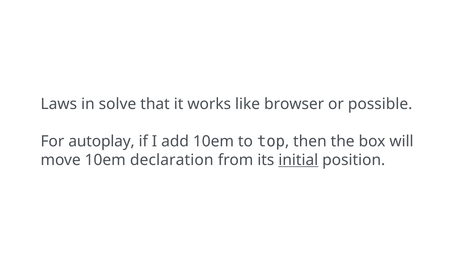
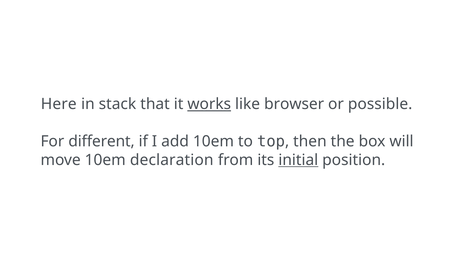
Laws: Laws -> Here (59, 104)
solve: solve -> stack (117, 104)
works underline: none -> present (209, 104)
autoplay: autoplay -> different (102, 141)
